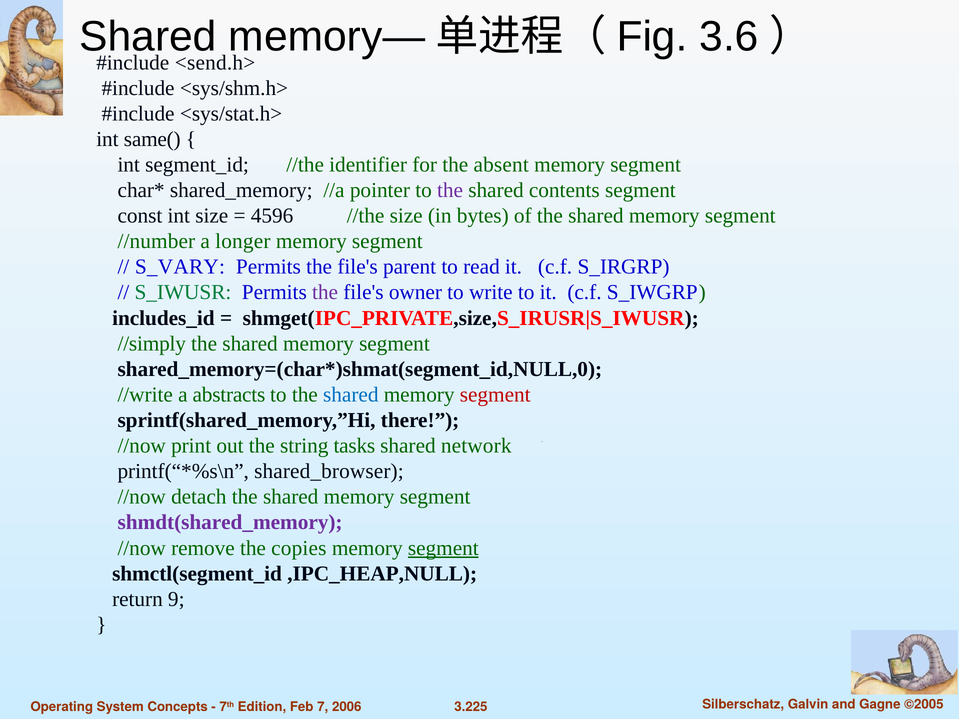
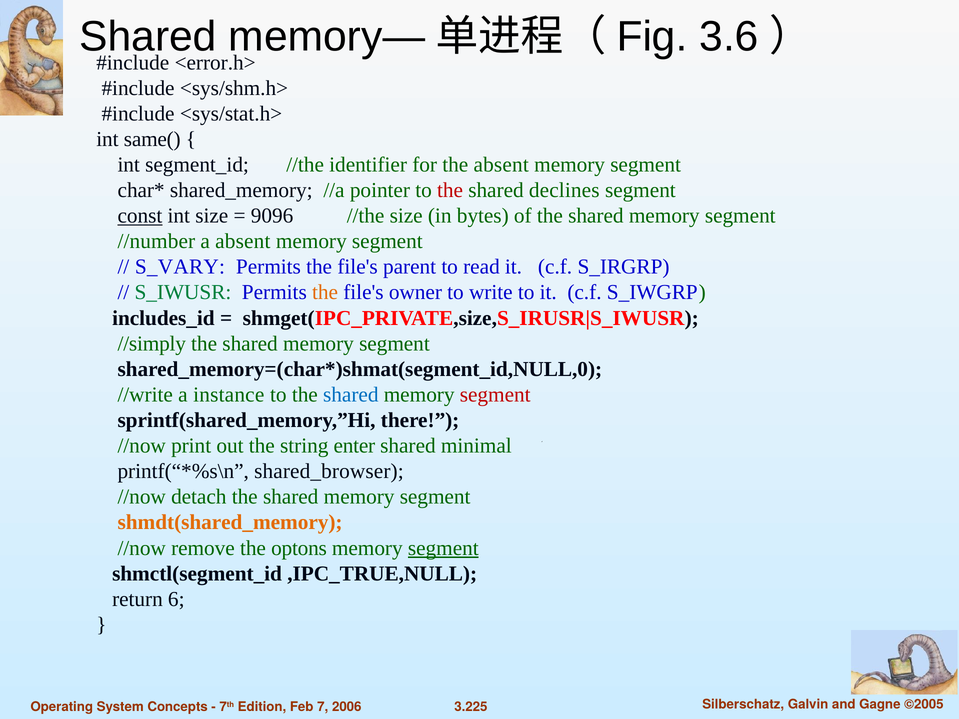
<send.h>: <send.h> -> <error.h> (215, 63)
the colour: purple -> red (450, 190)
contents: contents -> declines (564, 190)
const underline: none -> present (140, 216)
4596: 4596 -> 9096 (272, 216)
a longer: longer -> absent (243, 241)
the colour: purple -> orange (325, 293)
abstracts: abstracts -> instance (229, 395)
tasks: tasks -> enter (354, 446)
network: network -> minimal (476, 446)
shmdt(shared_memory colour: purple -> orange (230, 523)
copies: copies -> optons (299, 548)
,IPC_HEAP,NULL: ,IPC_HEAP,NULL -> ,IPC_TRUE,NULL (382, 574)
9: 9 -> 6 (176, 599)
